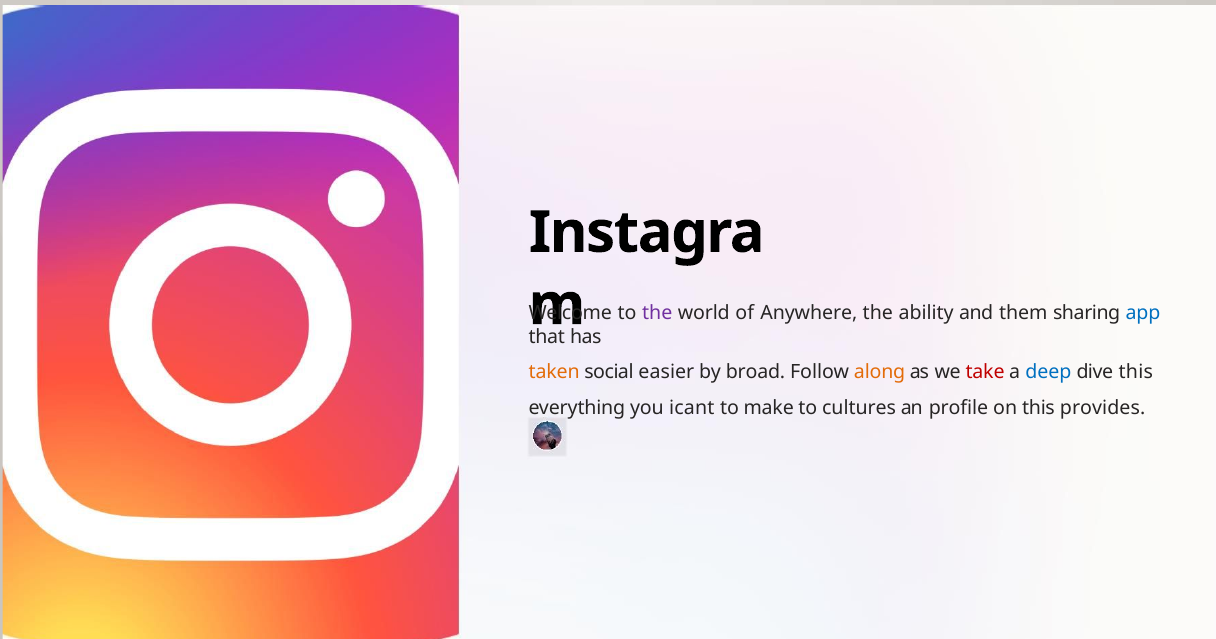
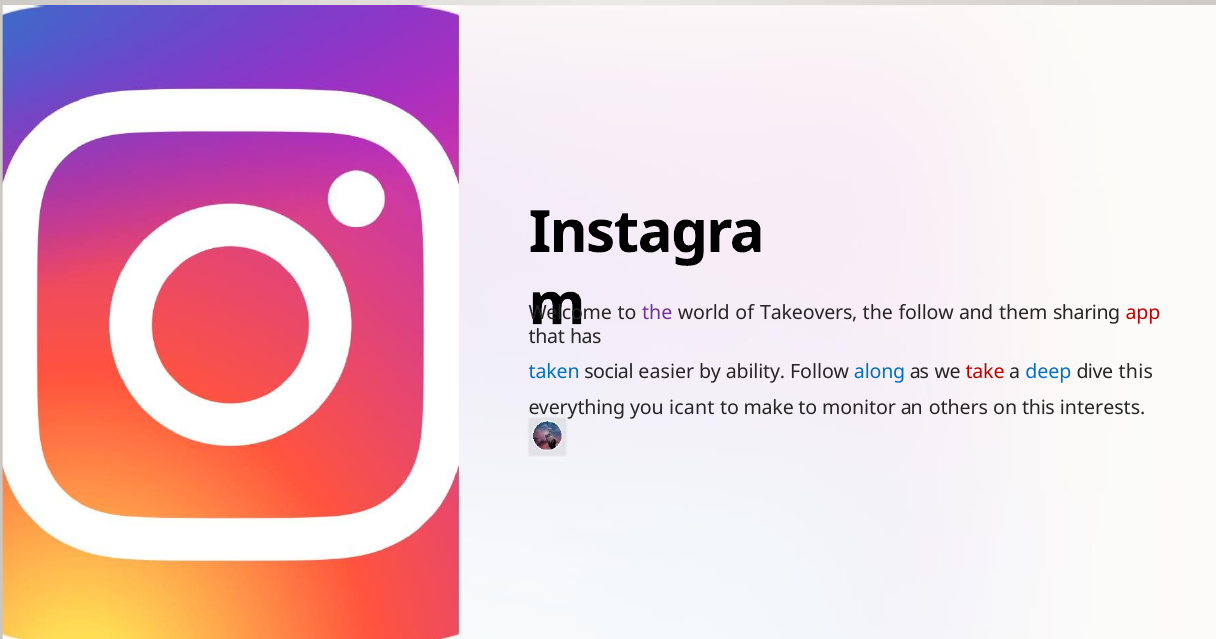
Anywhere: Anywhere -> Takeovers (809, 313)
the ability: ability -> follow (926, 313)
app colour: blue -> red (1143, 313)
taken colour: orange -> blue (554, 373)
broad: broad -> ability (755, 373)
along colour: orange -> blue (880, 373)
cultures: cultures -> monitor (859, 408)
profile: profile -> others (958, 408)
provides: provides -> interests (1103, 408)
